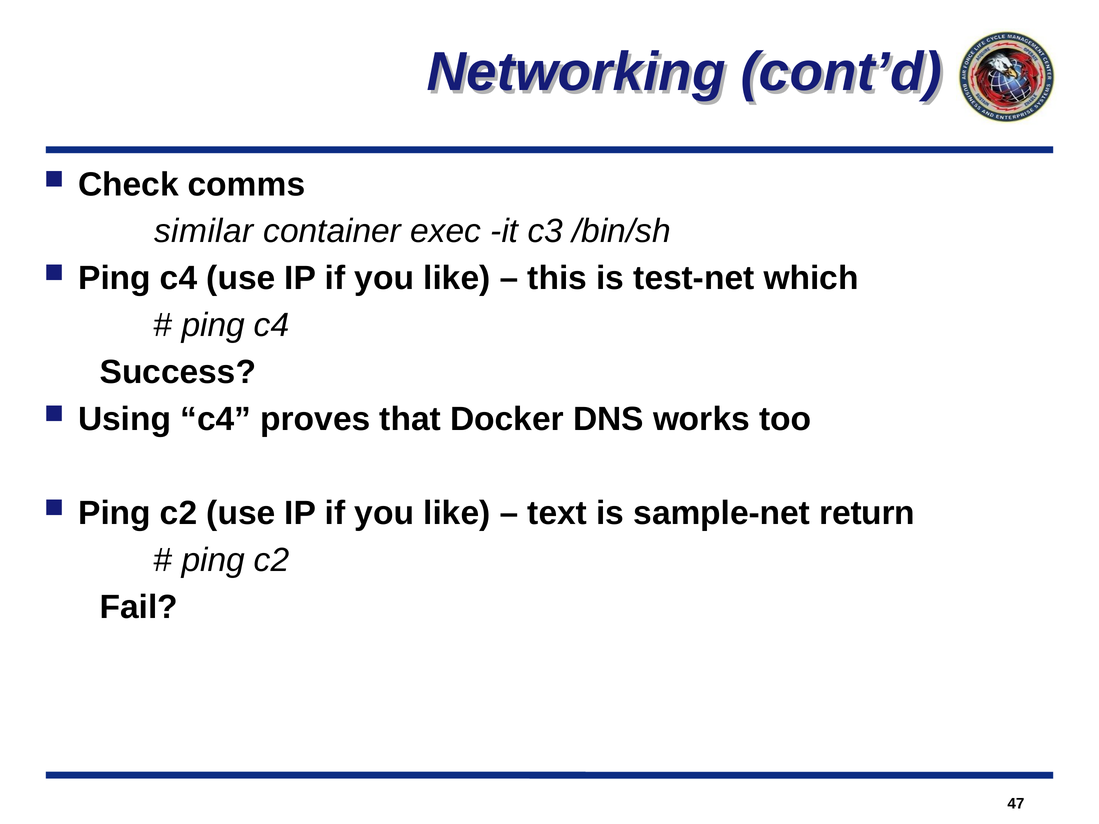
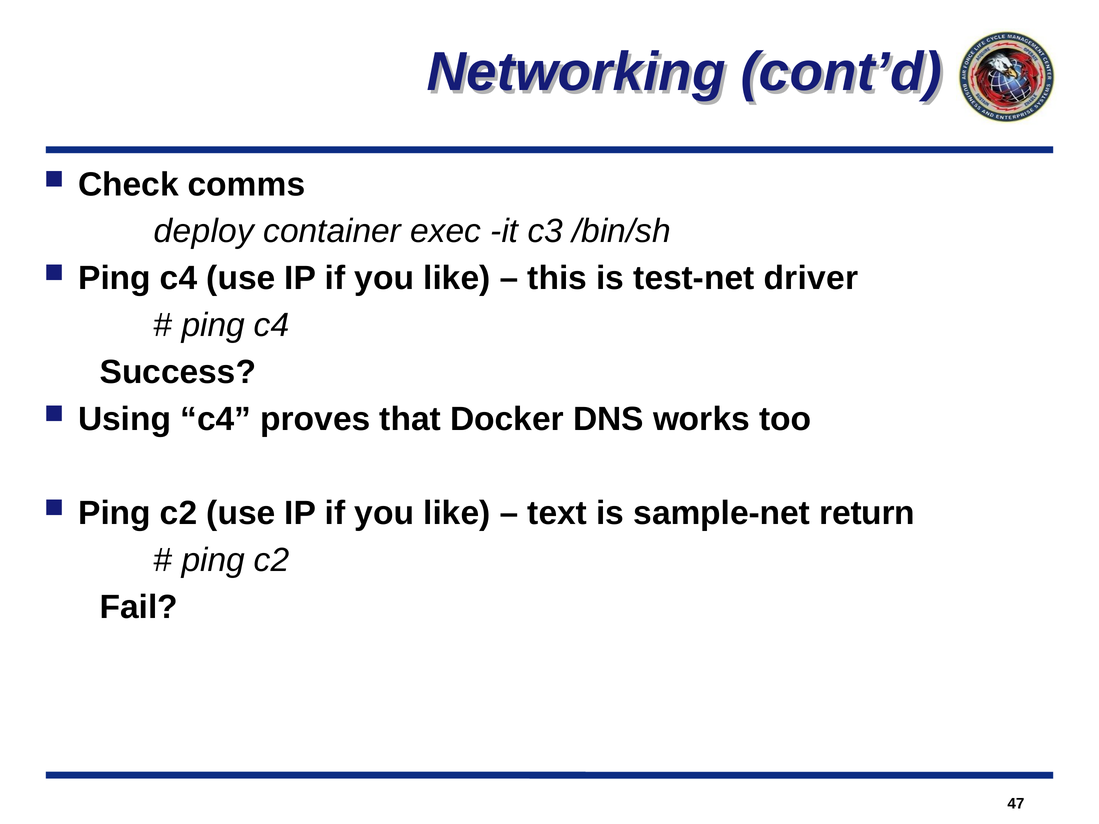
similar: similar -> deploy (204, 231)
which: which -> driver (811, 278)
